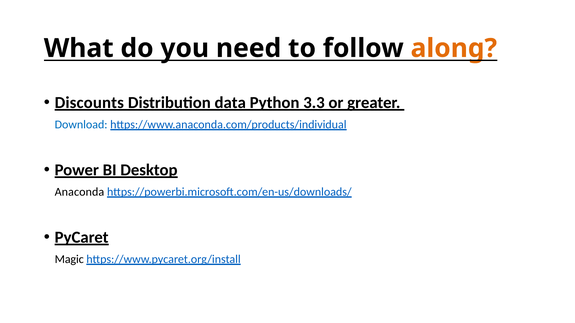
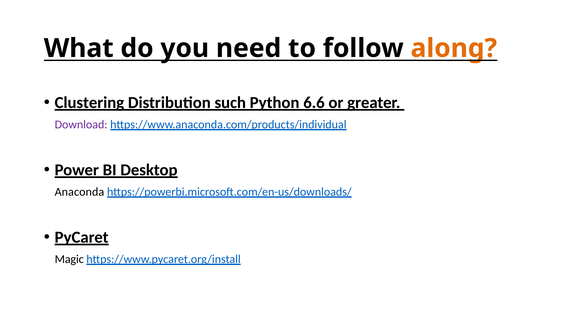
Discounts: Discounts -> Clustering (89, 103)
data: data -> such (230, 103)
3.3: 3.3 -> 6.6 (314, 103)
Download colour: blue -> purple (81, 125)
